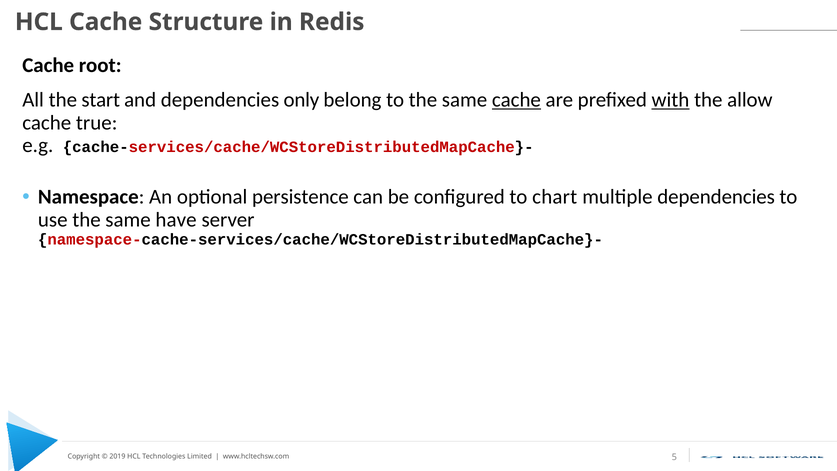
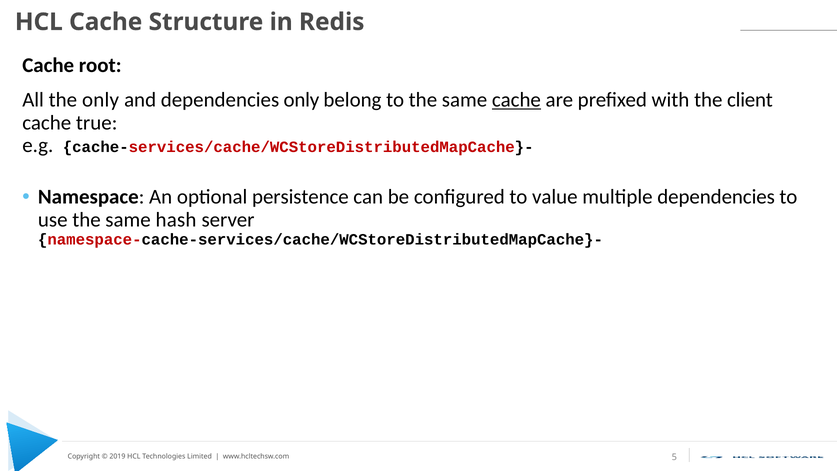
the start: start -> only (101, 100)
with underline: present -> none (670, 100)
allow: allow -> client (750, 100)
chart: chart -> value (555, 197)
have: have -> hash (176, 220)
